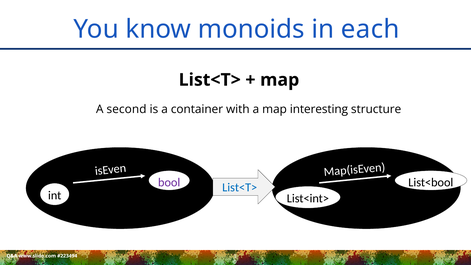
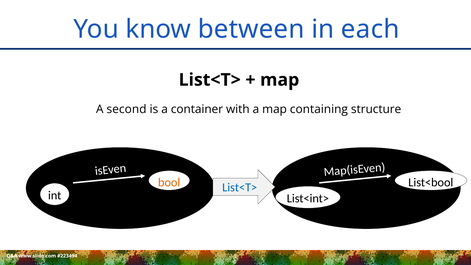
monoids: monoids -> between (251, 29)
interesting: interesting -> containing (319, 109)
bool colour: purple -> orange (169, 183)
